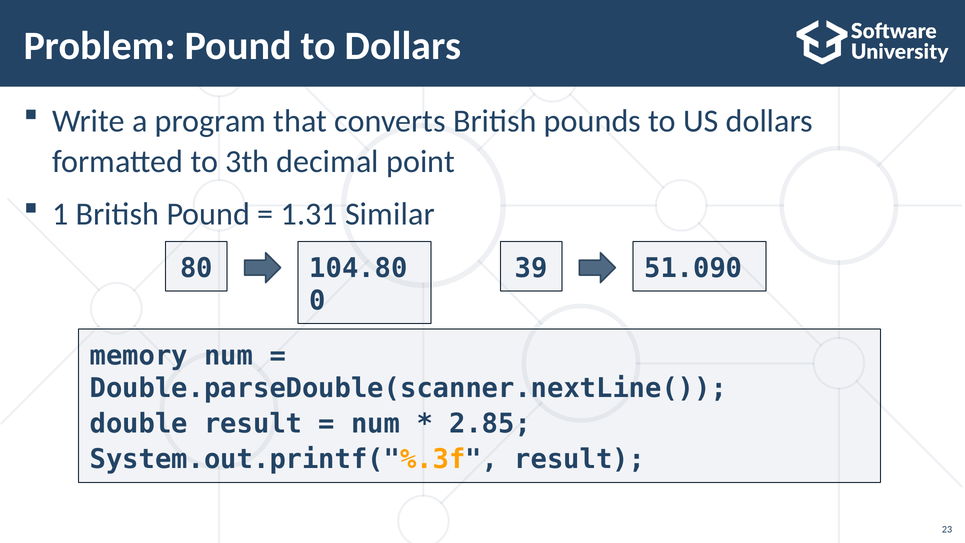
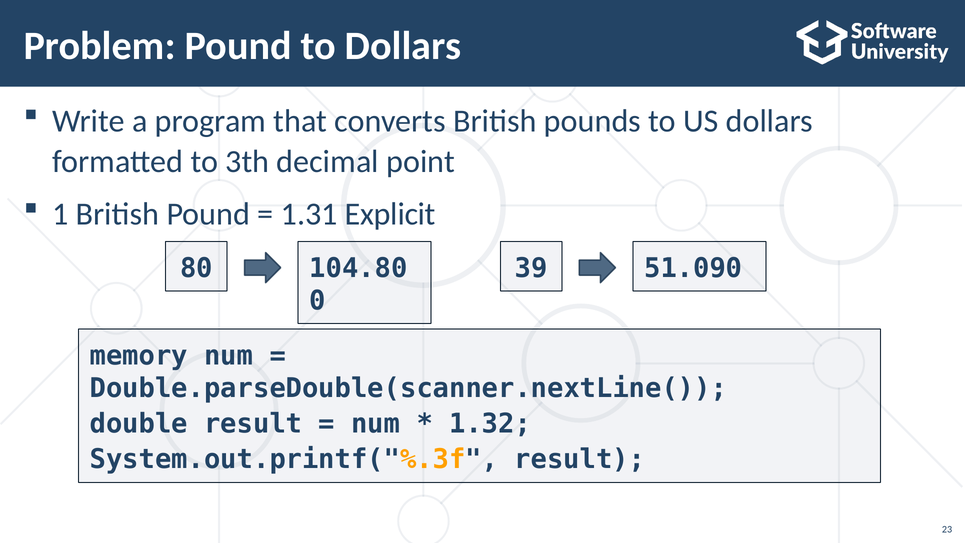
Similar: Similar -> Explicit (390, 214)
2.85: 2.85 -> 1.32 (490, 424)
